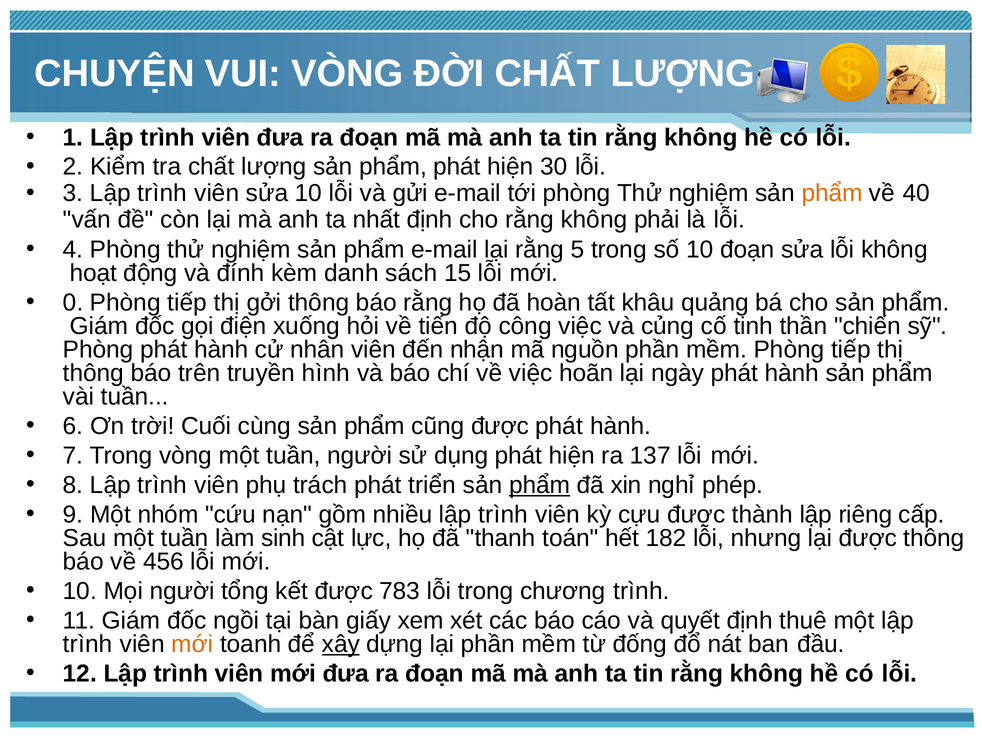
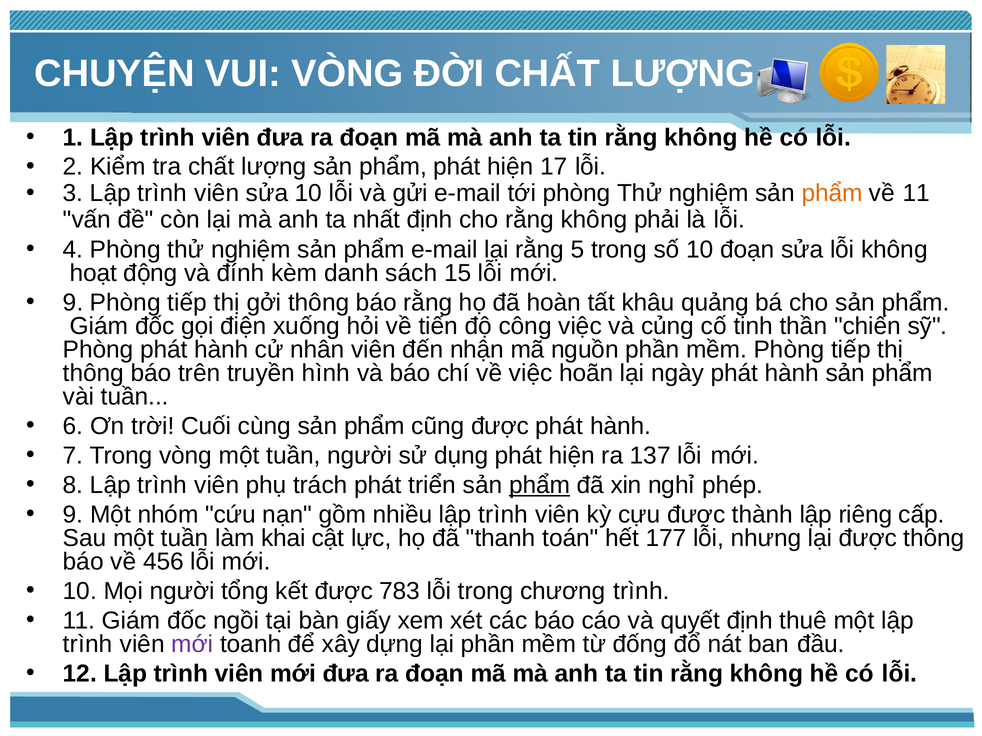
30: 30 -> 17 (554, 167)
về 40: 40 -> 11 (917, 194)
0: 0 -> 9 (73, 303)
sinh: sinh -> khai (283, 539)
182: 182 -> 177 (666, 539)
mới colour: orange -> purple (192, 645)
xây underline: present -> none (341, 645)
